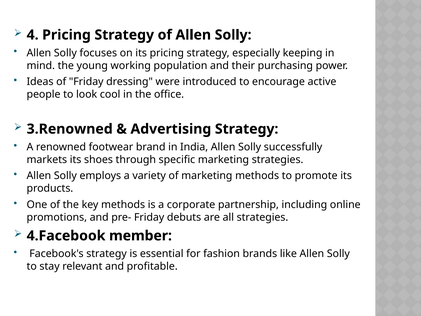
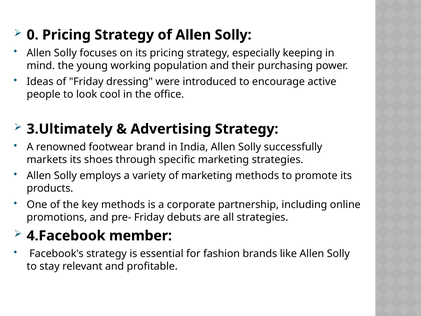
4: 4 -> 0 (33, 35)
3.Renowned: 3.Renowned -> 3.Ultimately (70, 129)
